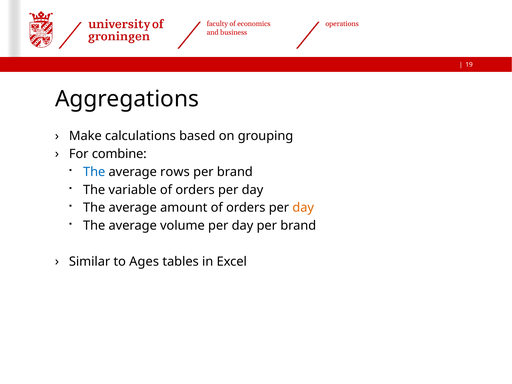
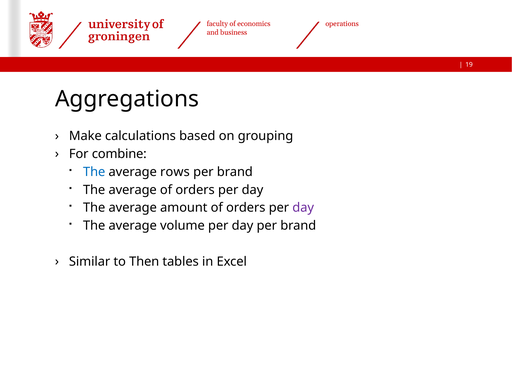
variable: variable -> average (133, 190)
day colour: orange -> purple (303, 208)
Ages: Ages -> Then (144, 261)
